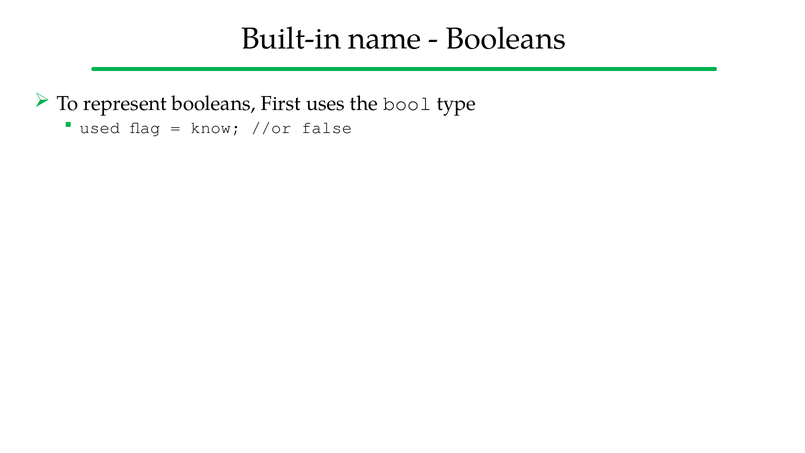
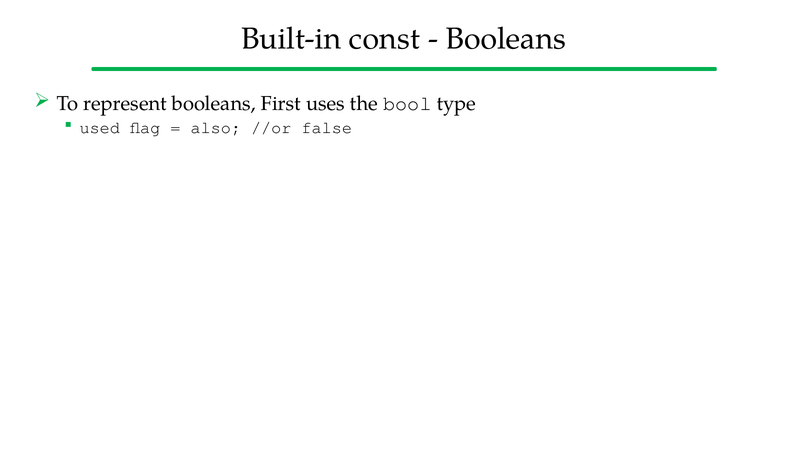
name: name -> const (385, 39)
know: know -> also (216, 128)
